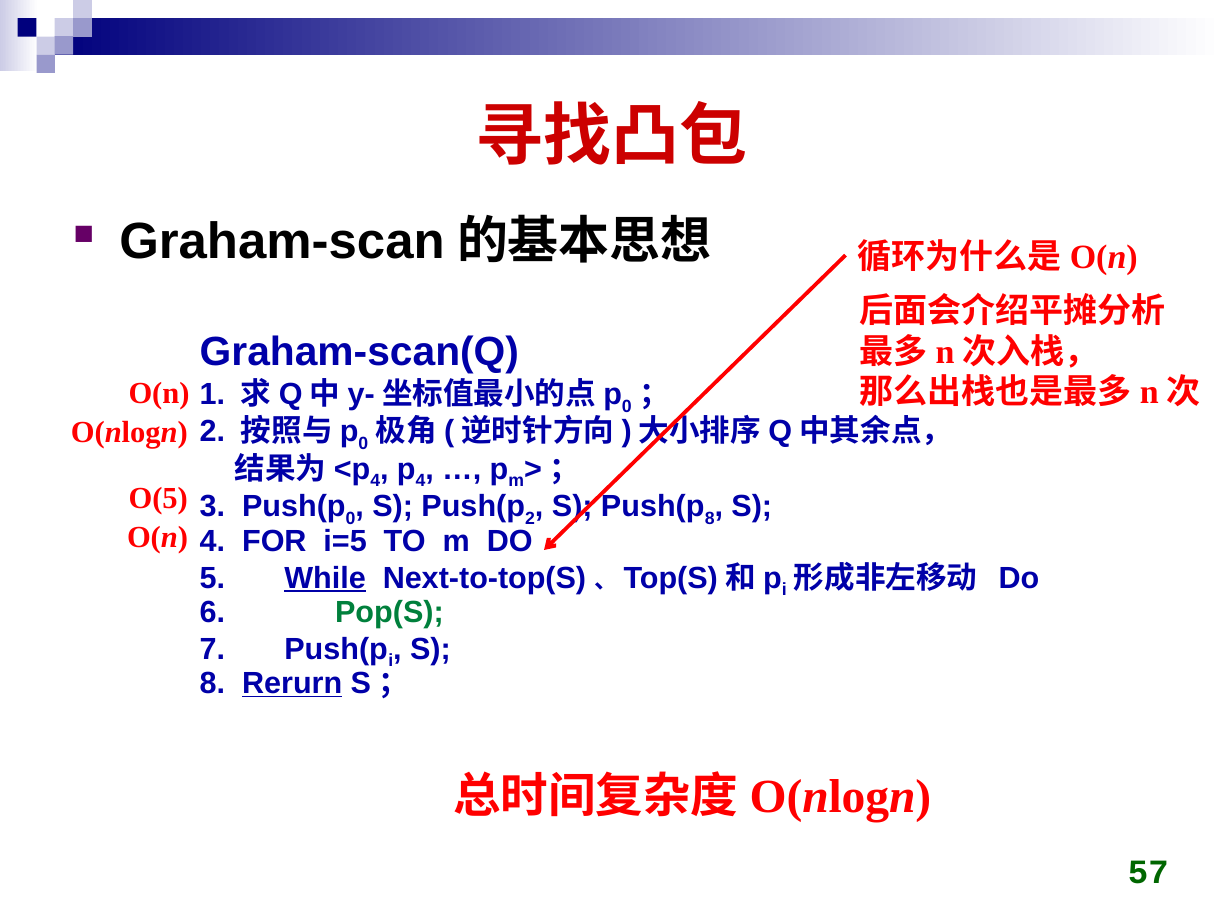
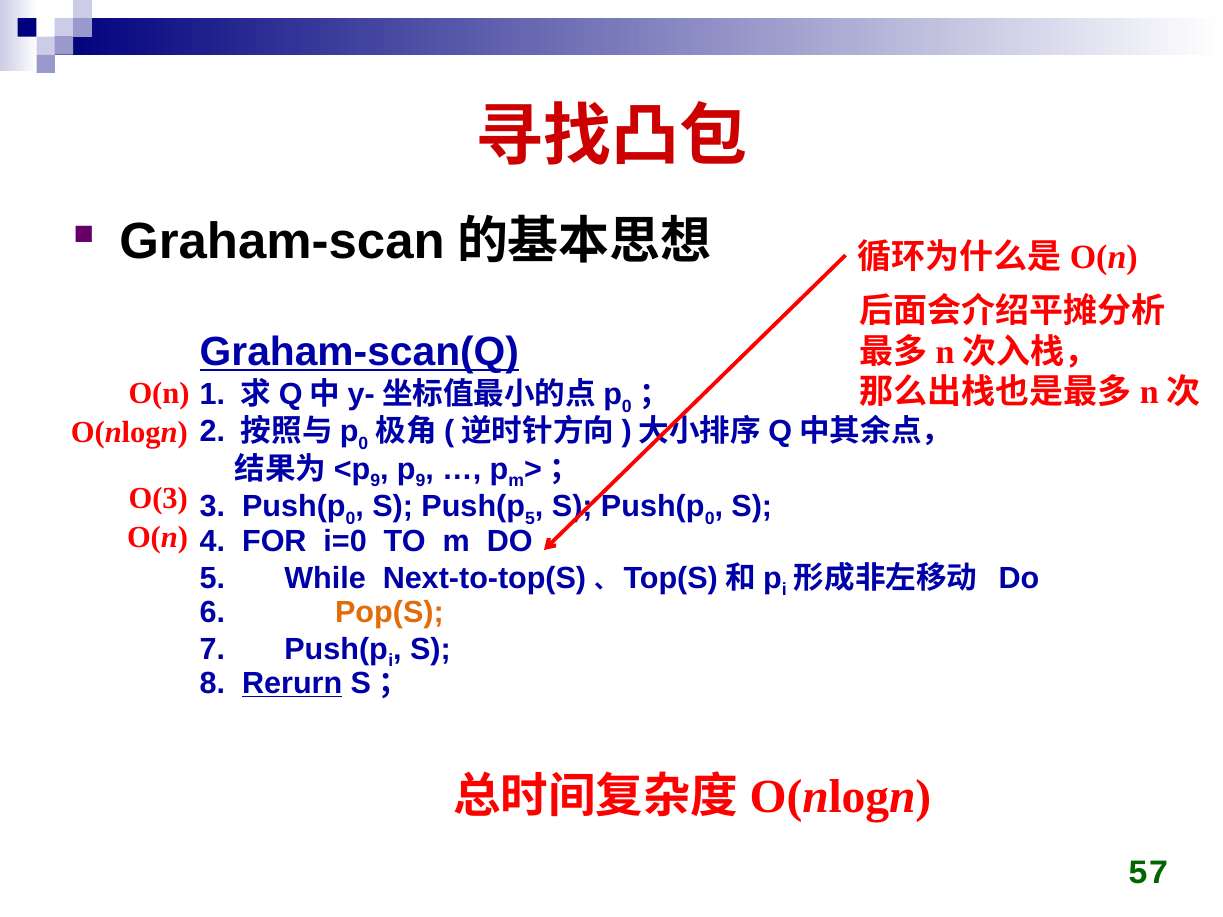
Graham-scan(Q underline: none -> present (359, 352)
4: 4 -> 9 (375, 481)
4: 4 -> 9 (420, 481)
O(5: O(5 -> O(3 (158, 498)
2: 2 -> 5 (530, 519)
8: 8 -> 0 (710, 519)
i=5: i=5 -> i=0 (345, 541)
While underline: present -> none (325, 578)
Pop(S colour: green -> orange (389, 613)
